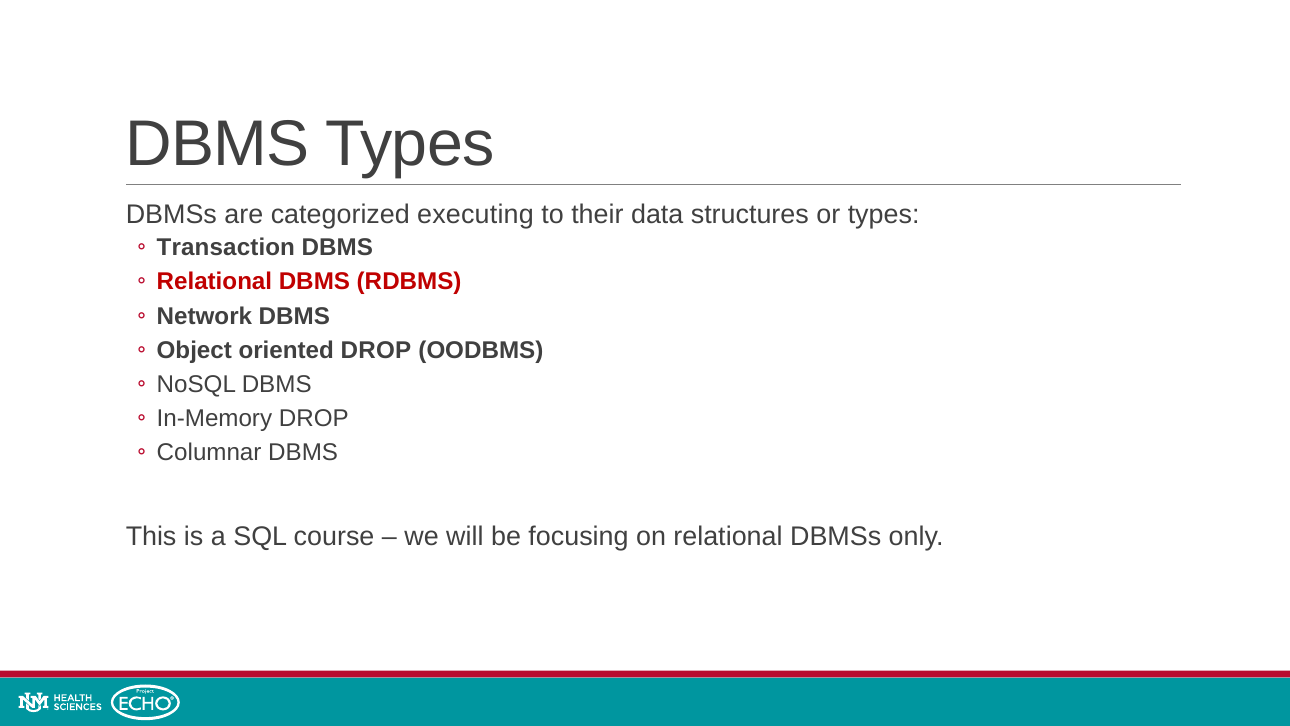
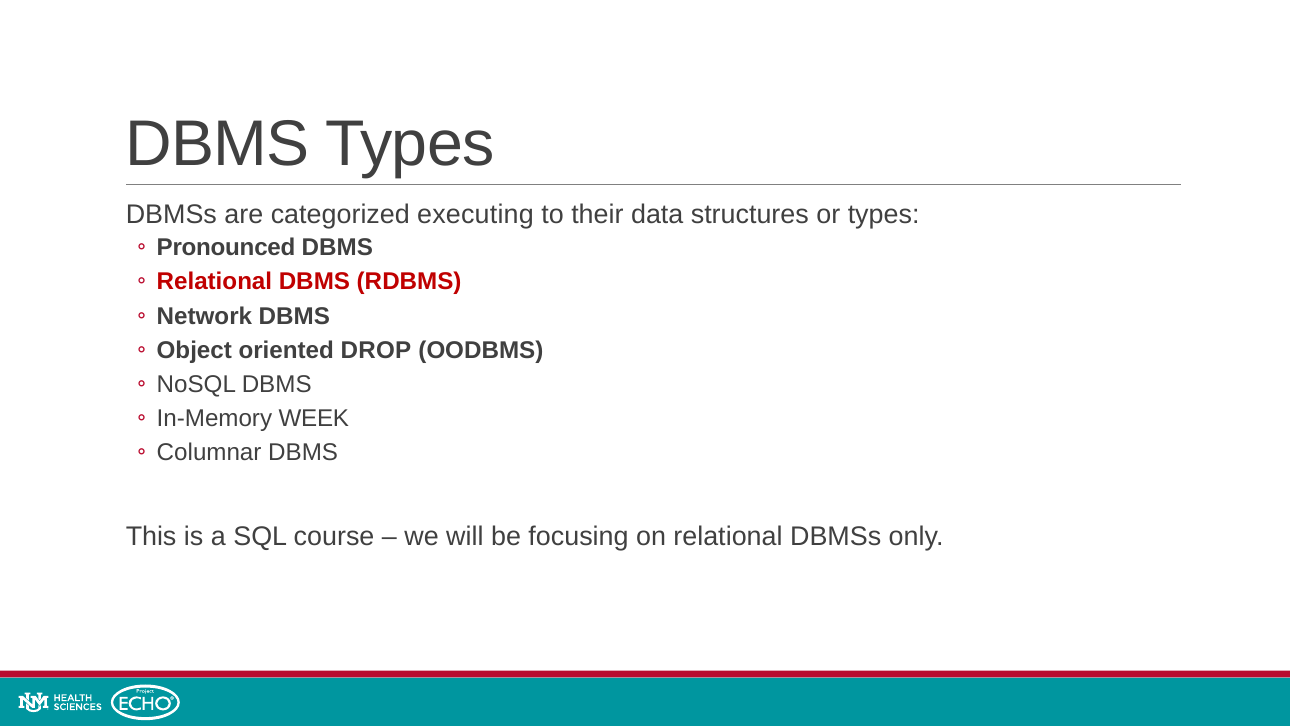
Transaction: Transaction -> Pronounced (226, 248)
In-Memory DROP: DROP -> WEEK (314, 419)
